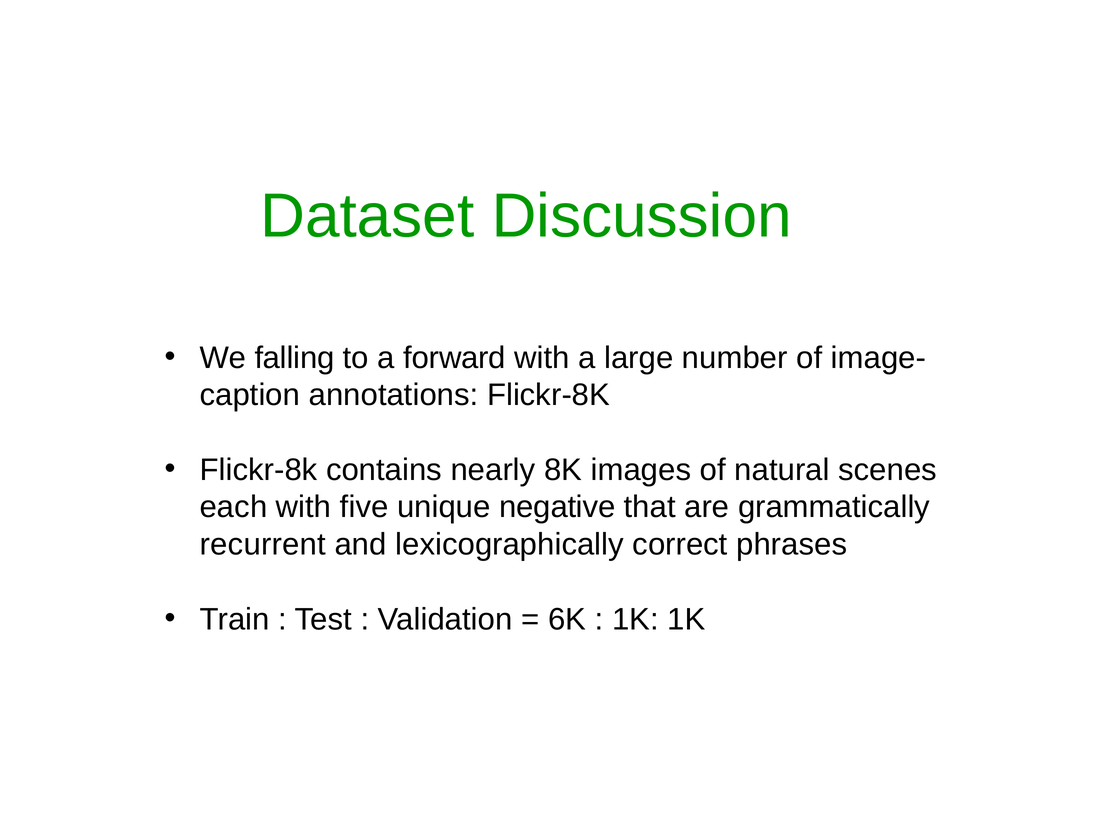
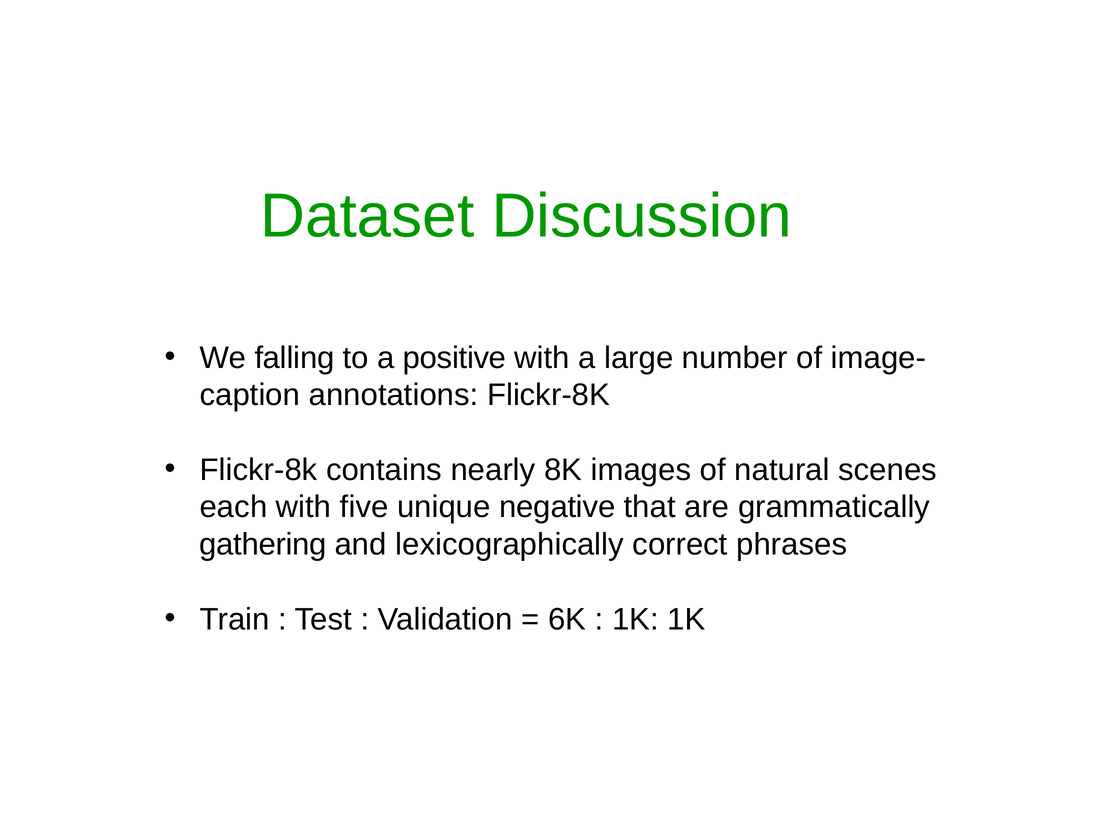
forward: forward -> positive (455, 358)
recurrent: recurrent -> gathering (263, 545)
